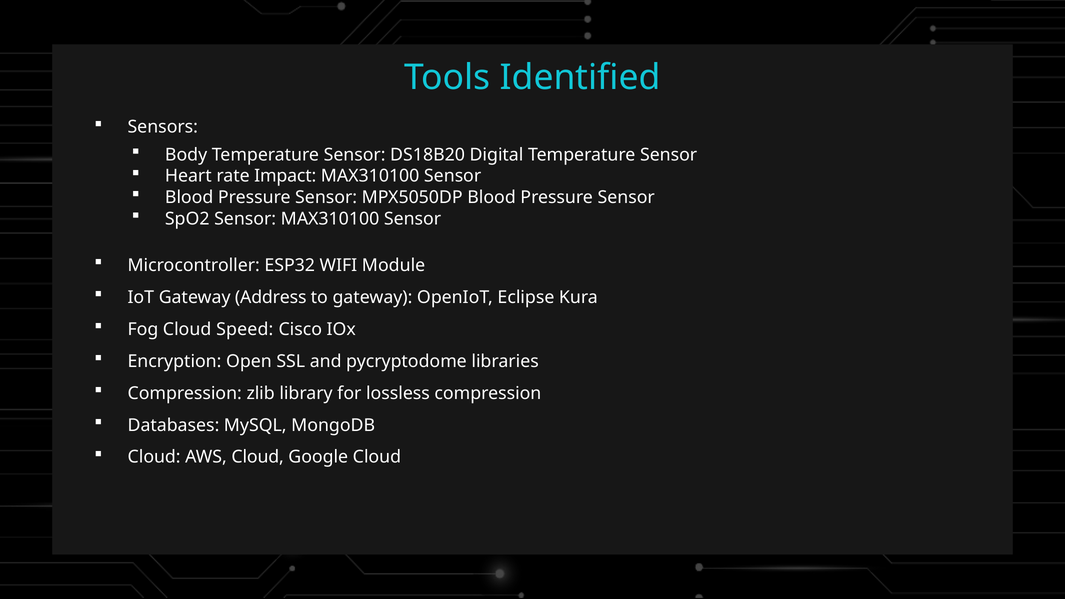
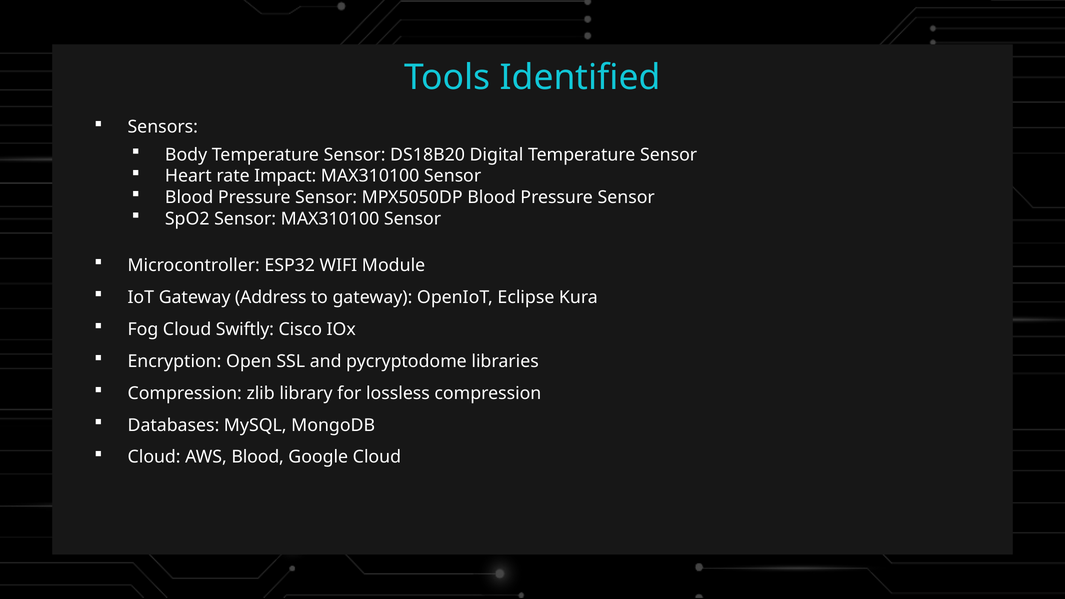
Speed: Speed -> Swiftly (245, 329)
AWS Cloud: Cloud -> Blood (258, 457)
